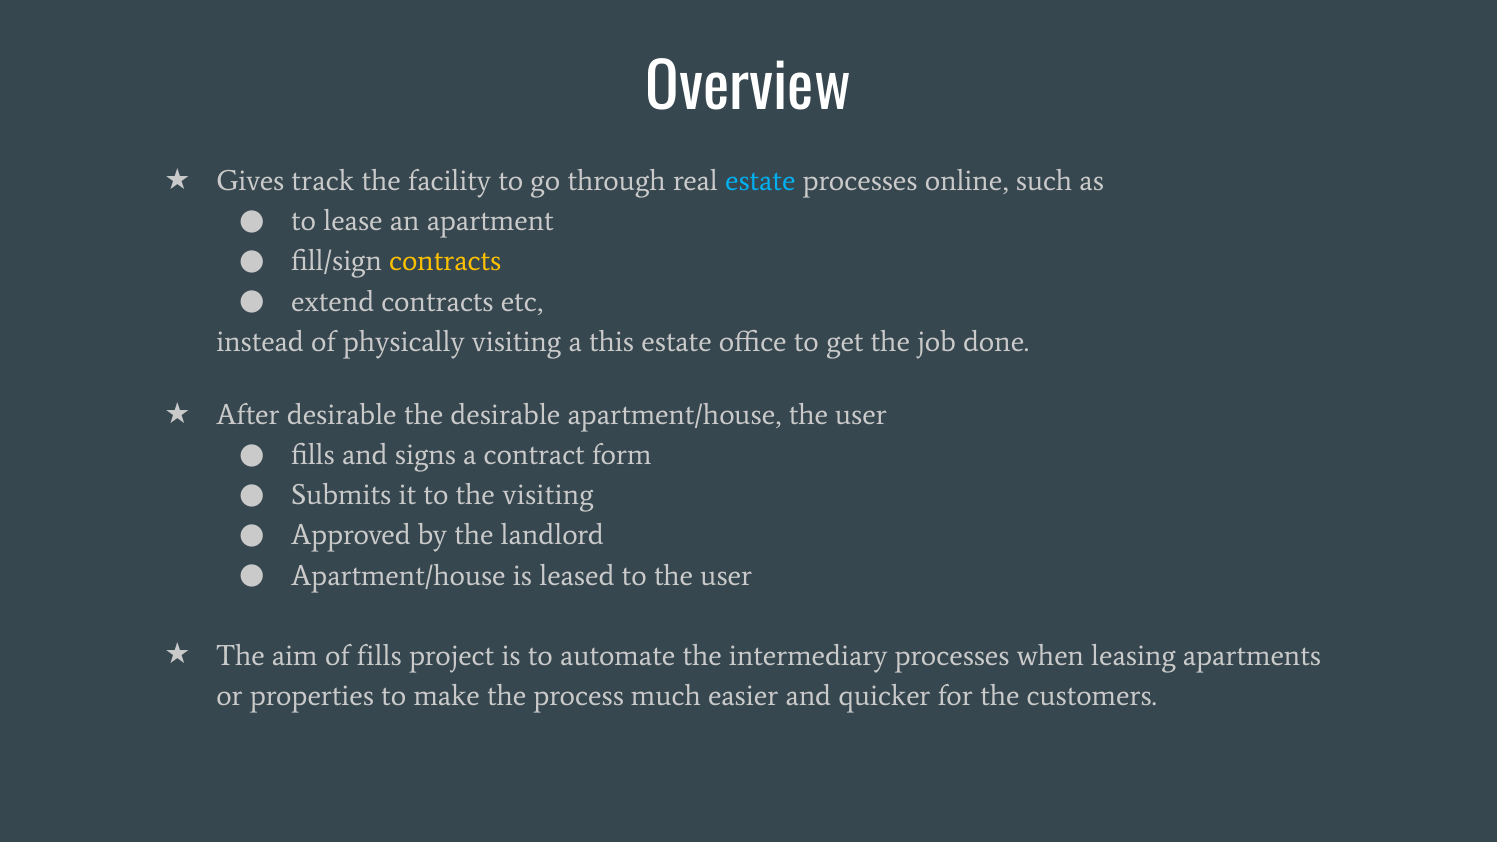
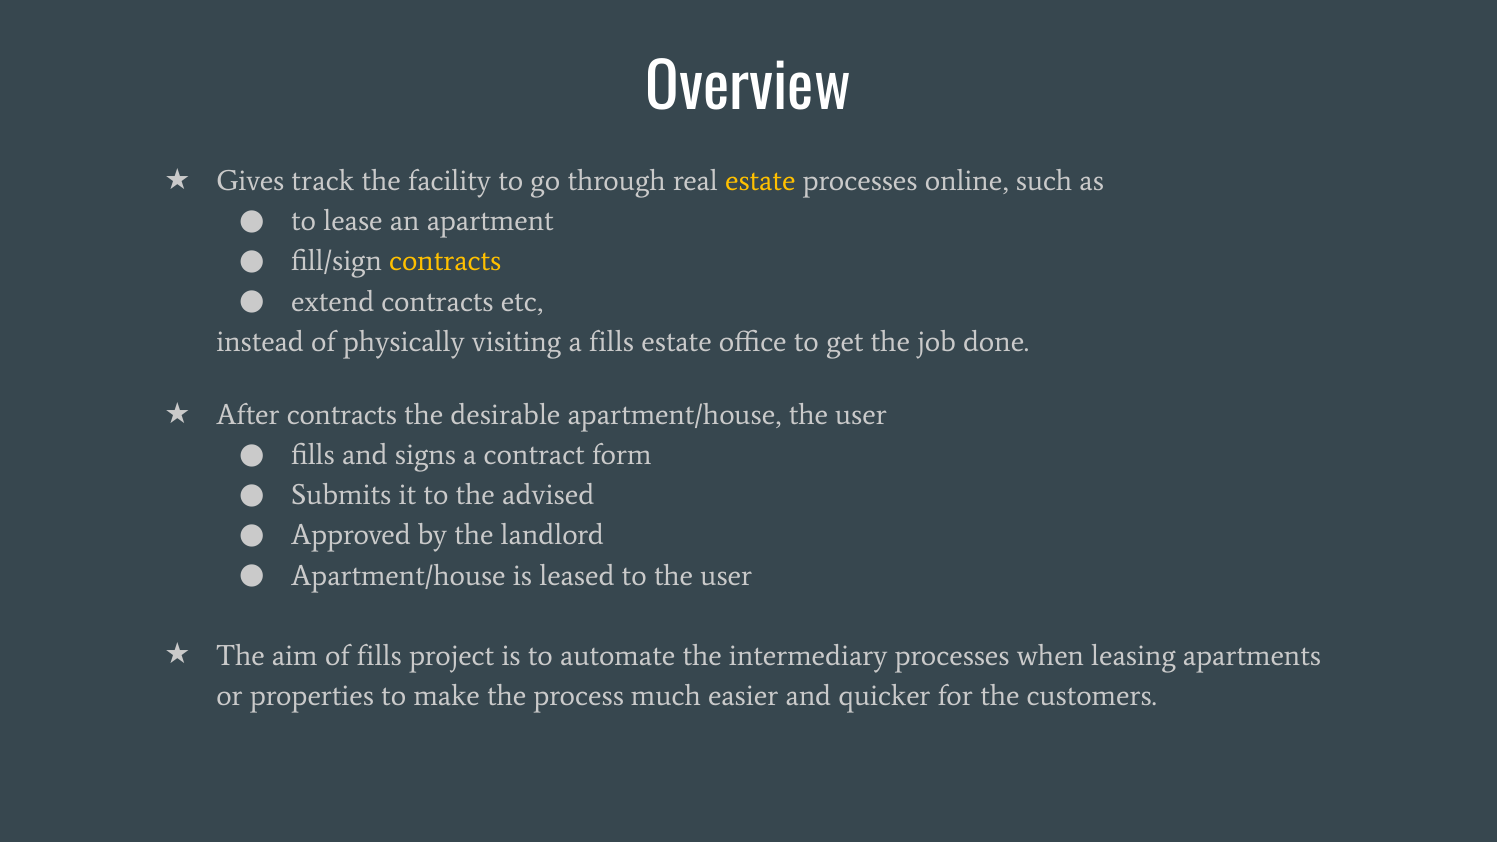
estate colour: light blue -> yellow (760, 181)
a this: this -> fills (612, 342)
After desirable: desirable -> contracts (342, 415)
the visiting: visiting -> advised (548, 495)
